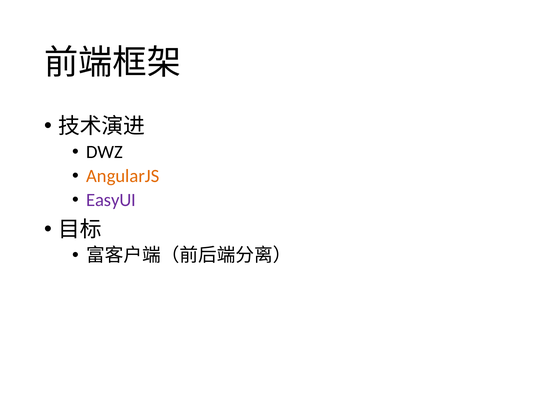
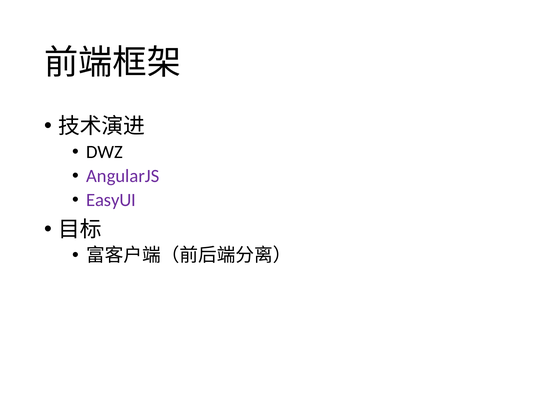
AngularJS colour: orange -> purple (123, 176)
